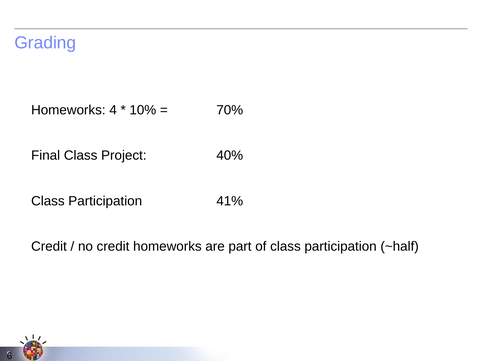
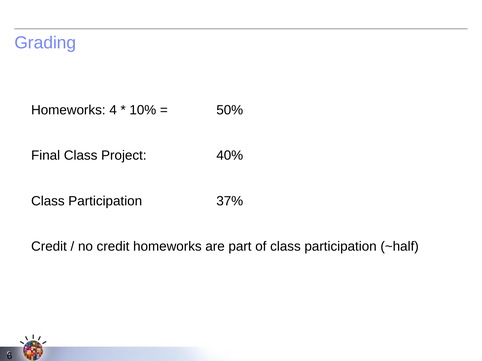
70%: 70% -> 50% (230, 110)
41%: 41% -> 37% (230, 201)
